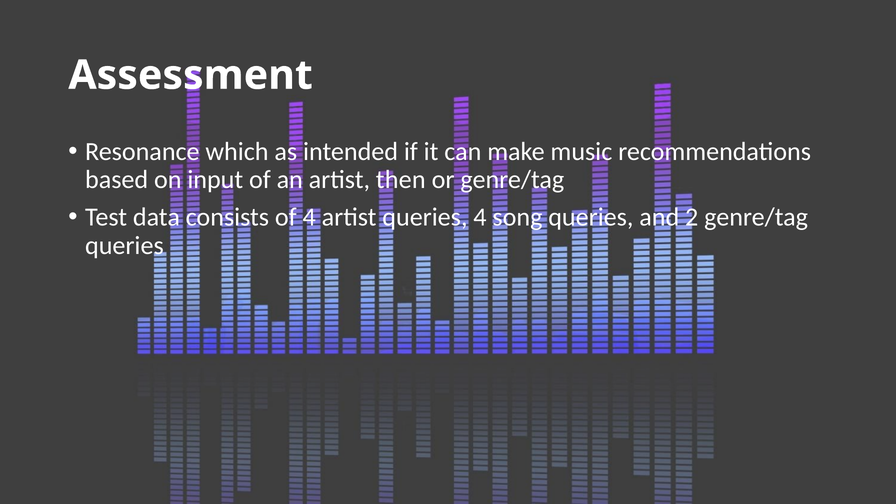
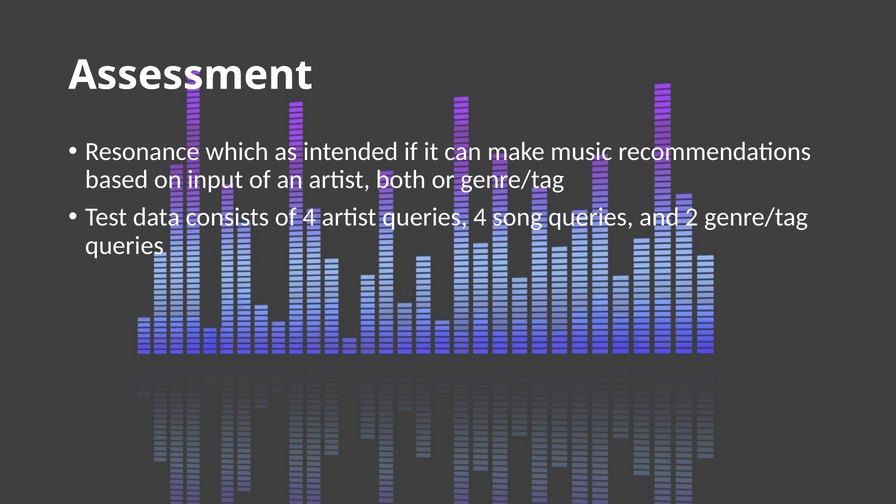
then: then -> both (401, 180)
